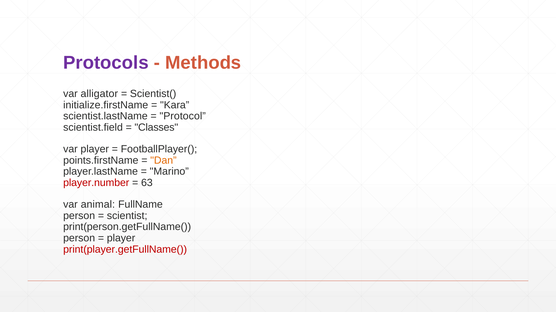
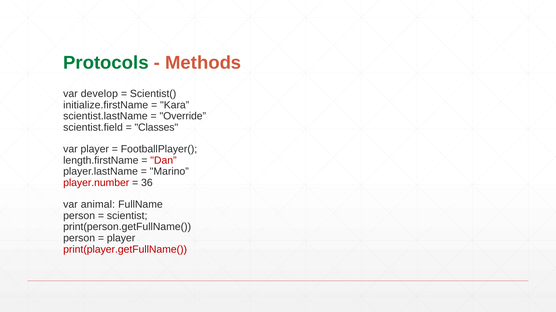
Protocols colour: purple -> green (106, 63)
alligator: alligator -> develop (99, 94)
Protocol: Protocol -> Override (183, 116)
points.firstName: points.firstName -> length.firstName (101, 161)
Dan colour: orange -> red (163, 161)
63: 63 -> 36 (147, 183)
